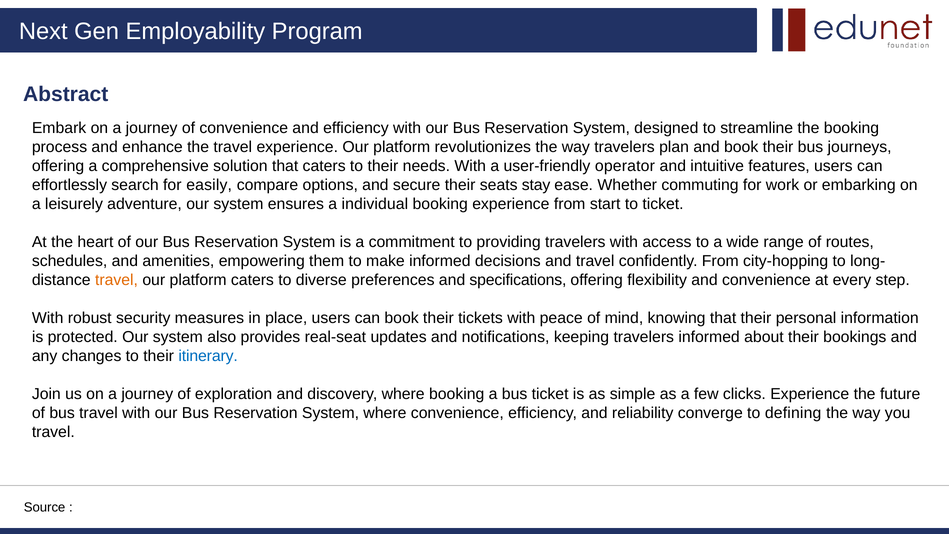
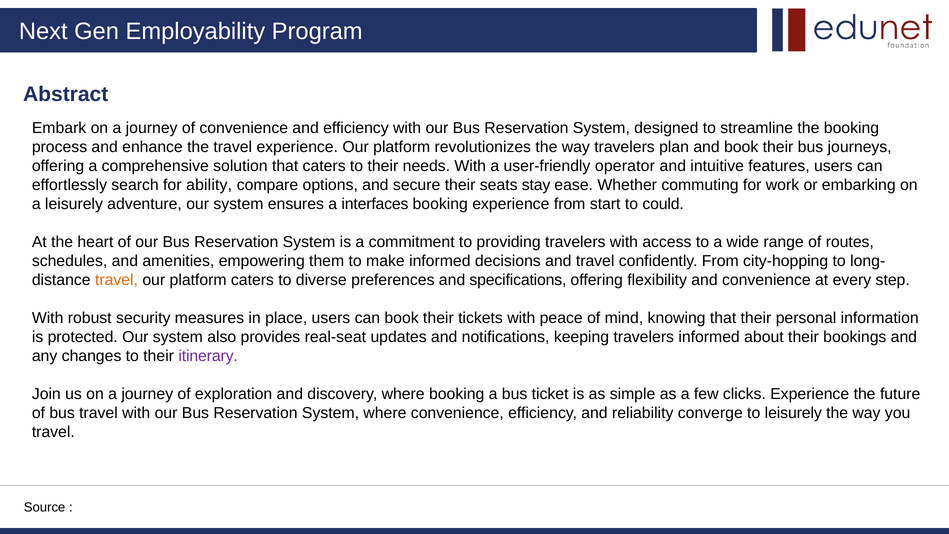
easily: easily -> ability (209, 185)
individual: individual -> interfaces (375, 204)
to ticket: ticket -> could (663, 204)
itinerary colour: blue -> purple (208, 356)
to defining: defining -> leisurely (793, 413)
